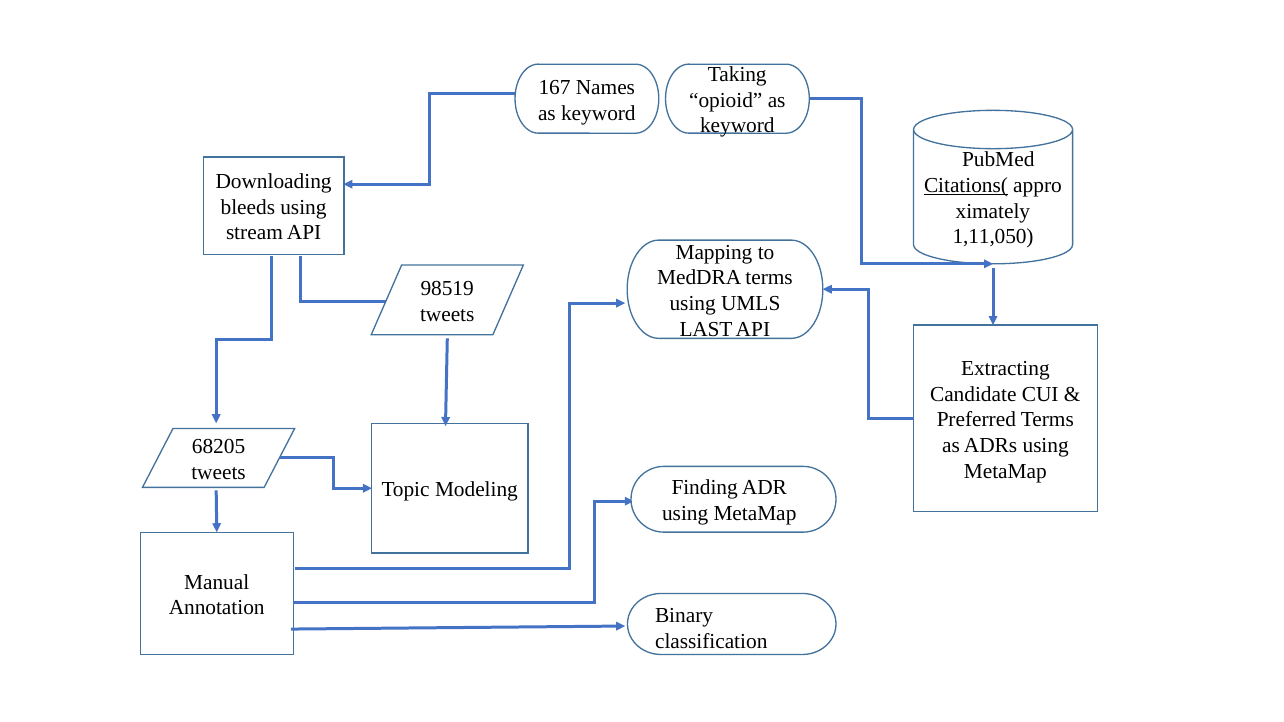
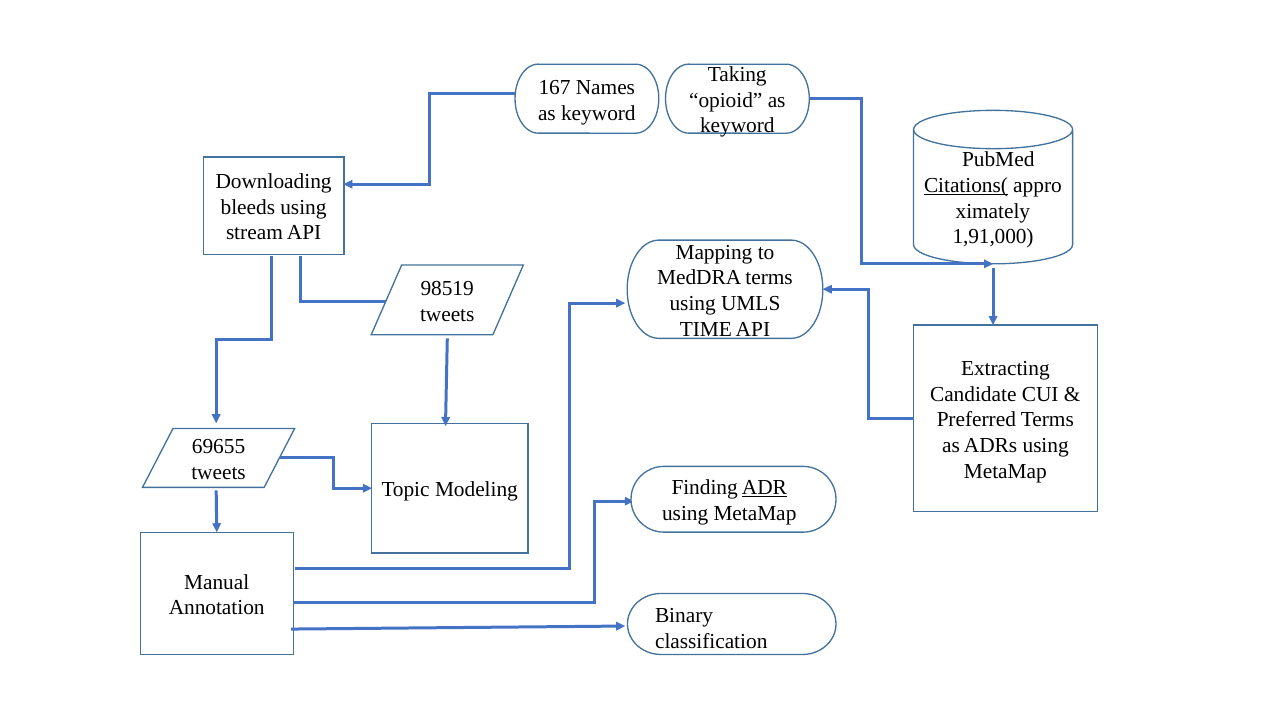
1,11,050: 1,11,050 -> 1,91,000 (993, 237)
LAST: LAST -> TIME (706, 329)
68205: 68205 -> 69655 (219, 447)
ADR underline: none -> present (764, 488)
